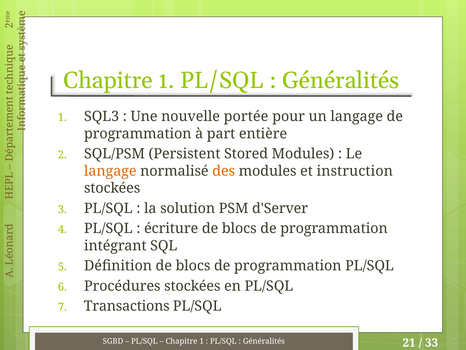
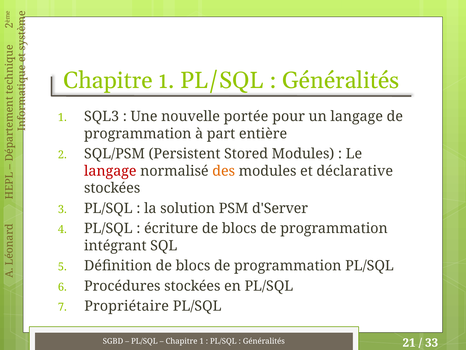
langage colour: orange -> red (110, 171)
instruction: instruction -> déclarative (355, 171)
Transactions: Transactions -> Propriétaire (127, 306)
